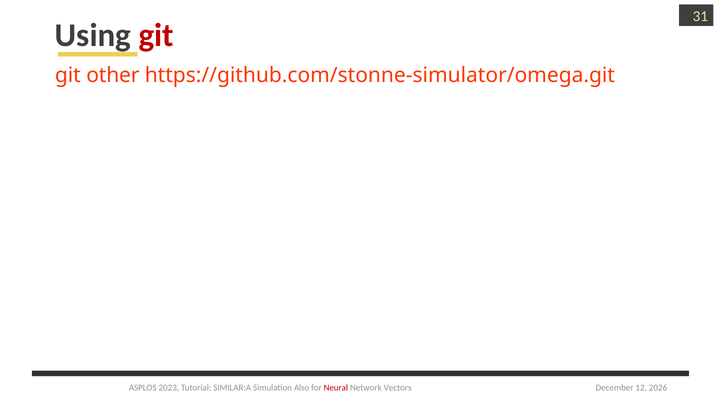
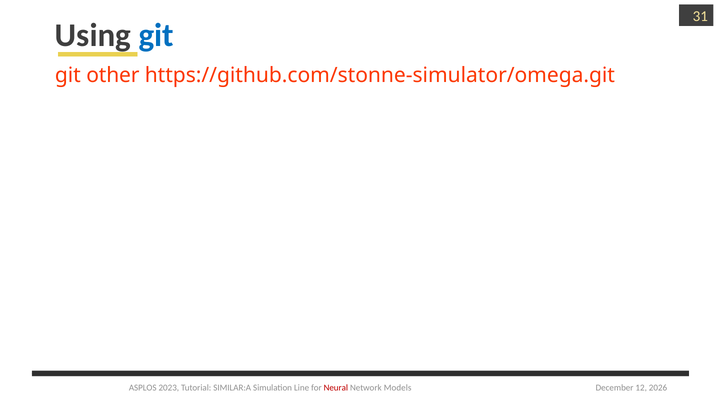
git colour: red -> blue (156, 35)
Also: Also -> Line (302, 387)
Vectors: Vectors -> Models (398, 387)
